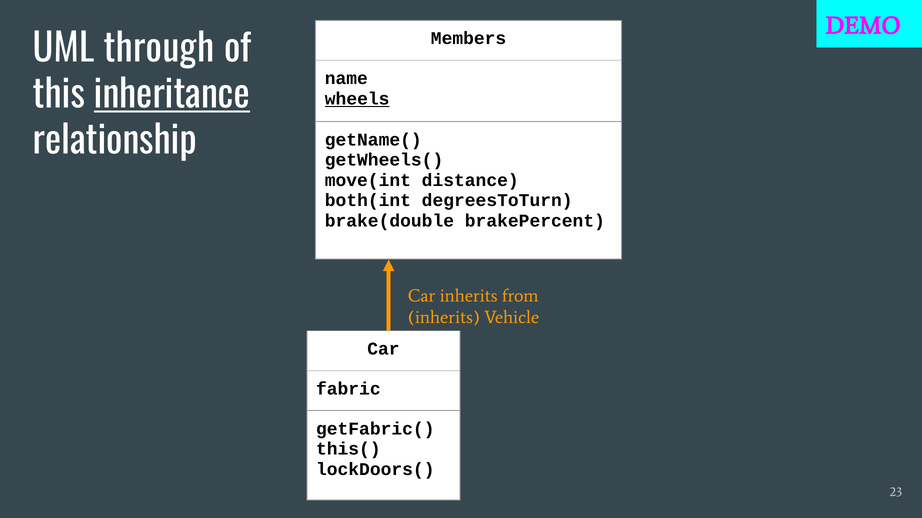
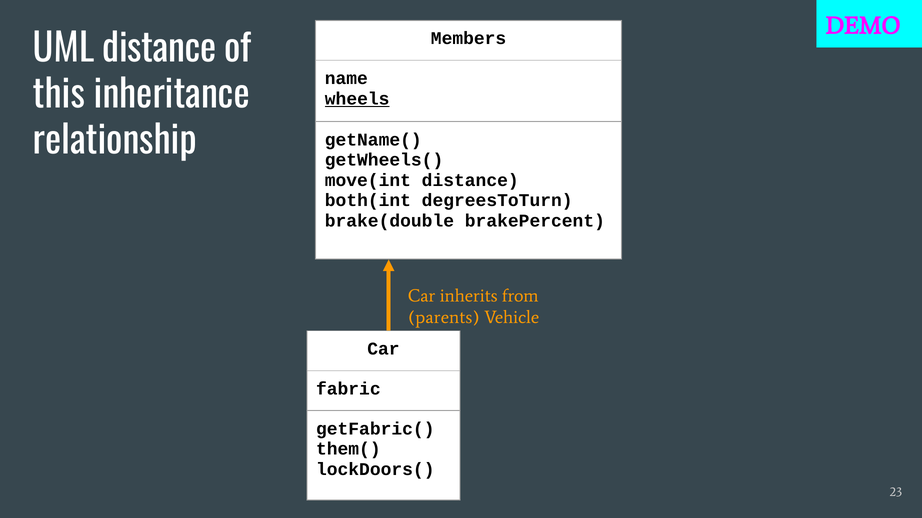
UML through: through -> distance (159, 49)
inheritance underline: present -> none (172, 95)
inherits: inherits -> parents (444, 318)
this(: this( -> them( (348, 450)
